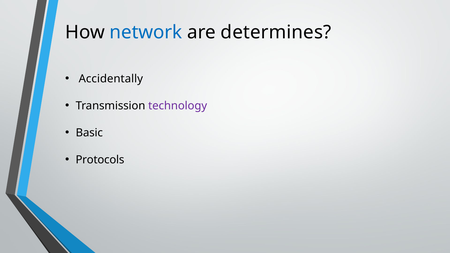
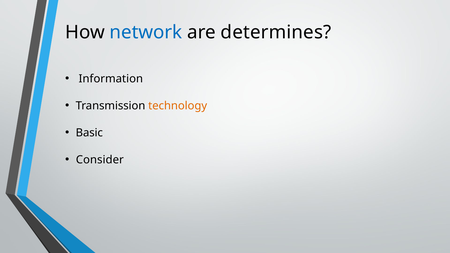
Accidentally: Accidentally -> Information (111, 79)
technology colour: purple -> orange (178, 106)
Protocols: Protocols -> Consider (100, 160)
